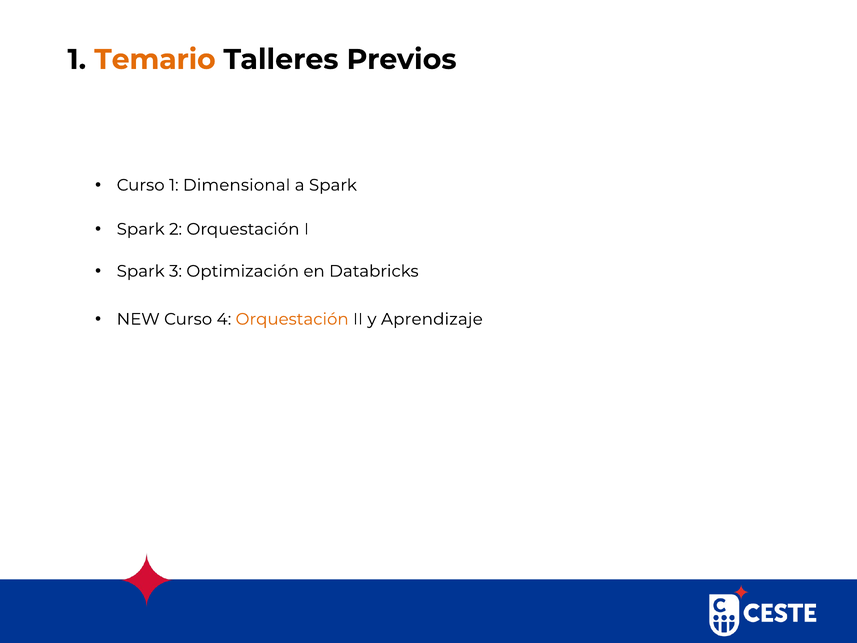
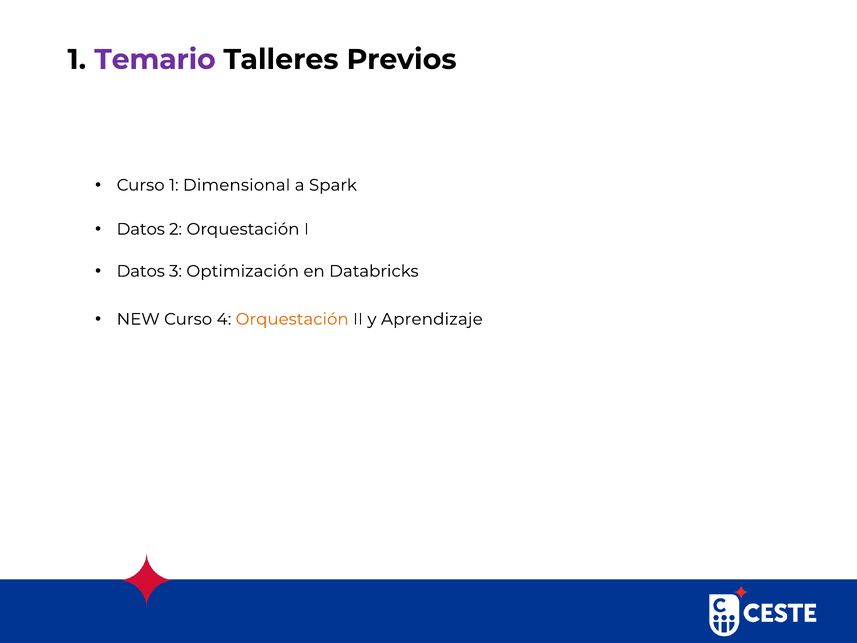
Temario colour: orange -> purple (155, 60)
Spark: Spark -> Datos (141, 229)
Spark: Spark -> Datos (141, 271)
